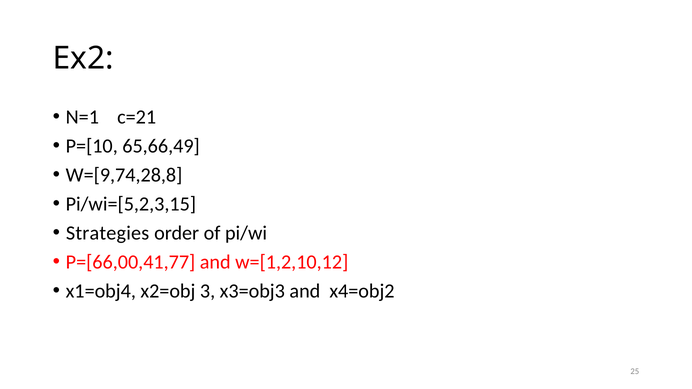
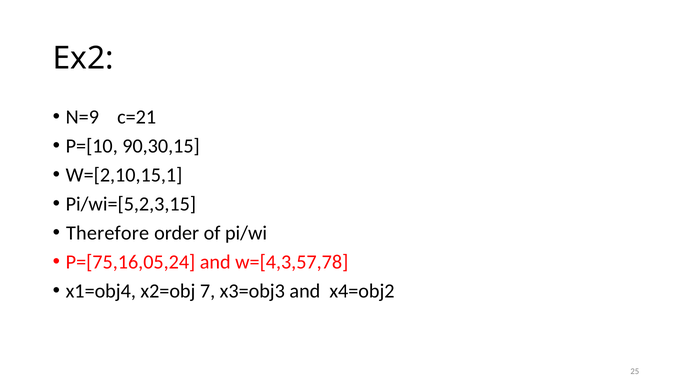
N=1: N=1 -> N=9 (82, 117)
65,66,49: 65,66,49 -> 90,30,15 (161, 146)
W=[9,74,28,8: W=[9,74,28,8 -> W=[2,10,15,1 (124, 175)
Strategies: Strategies -> Therefore (108, 233)
P=[66,00,41,77: P=[66,00,41,77 -> P=[75,16,05,24 (131, 262)
w=[1,2,10,12: w=[1,2,10,12 -> w=[4,3,57,78 (292, 262)
3: 3 -> 7 (208, 291)
